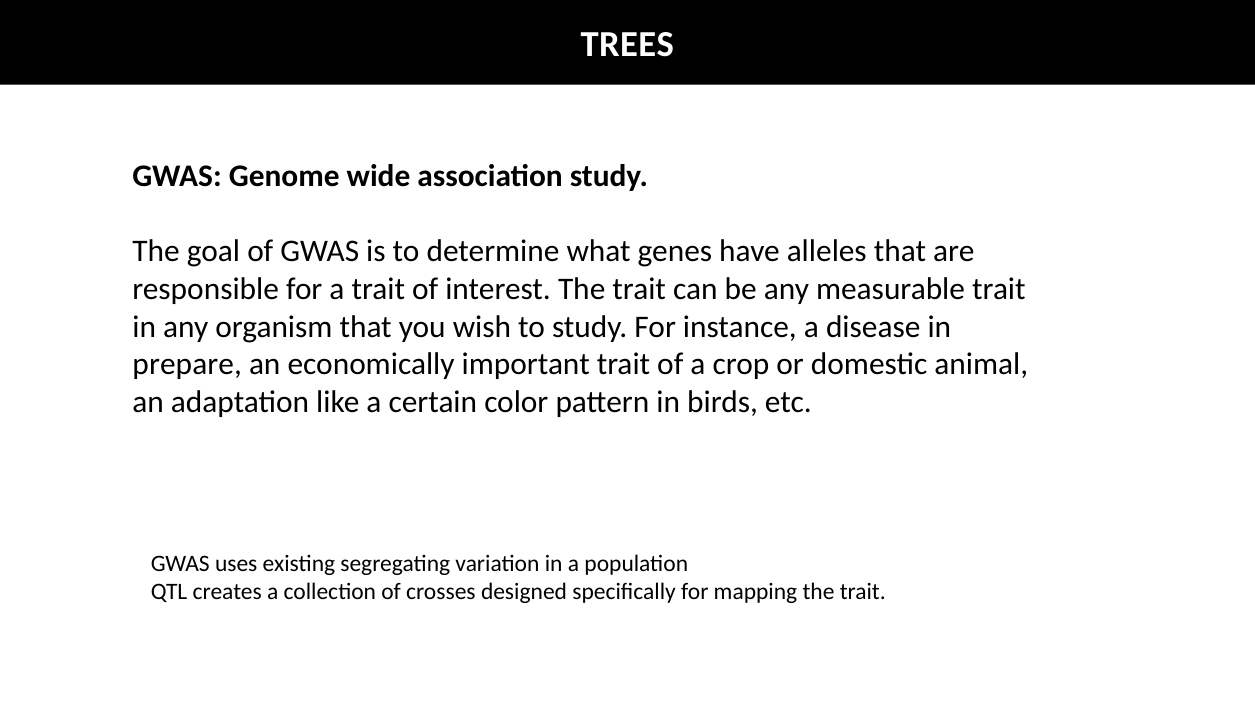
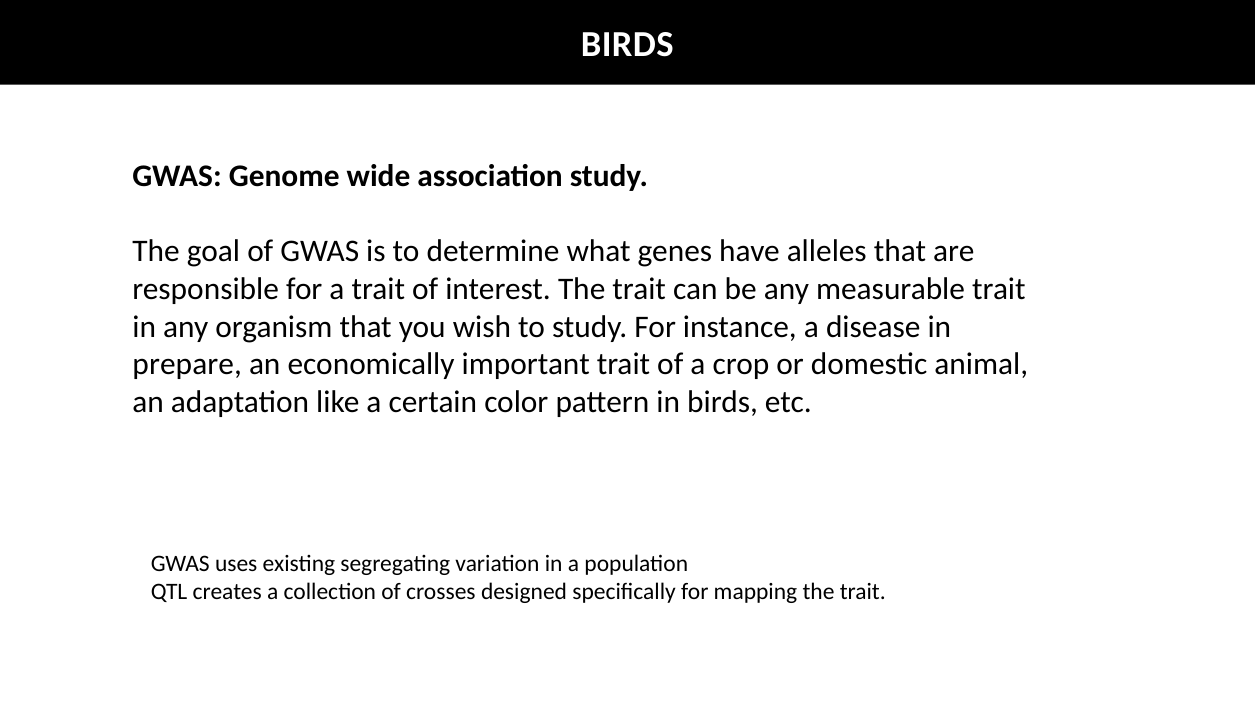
TREES: TREES -> BIRDS (627, 45)
